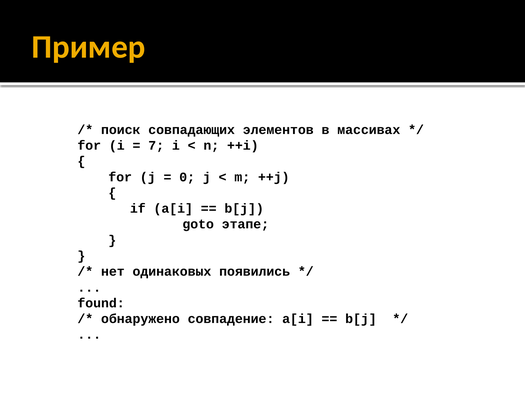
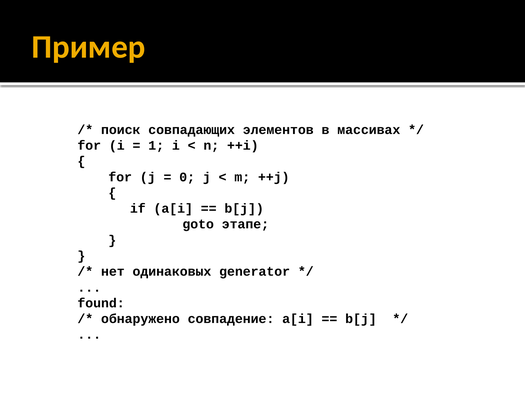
7: 7 -> 1 (156, 145)
появились: появились -> generator (255, 271)
